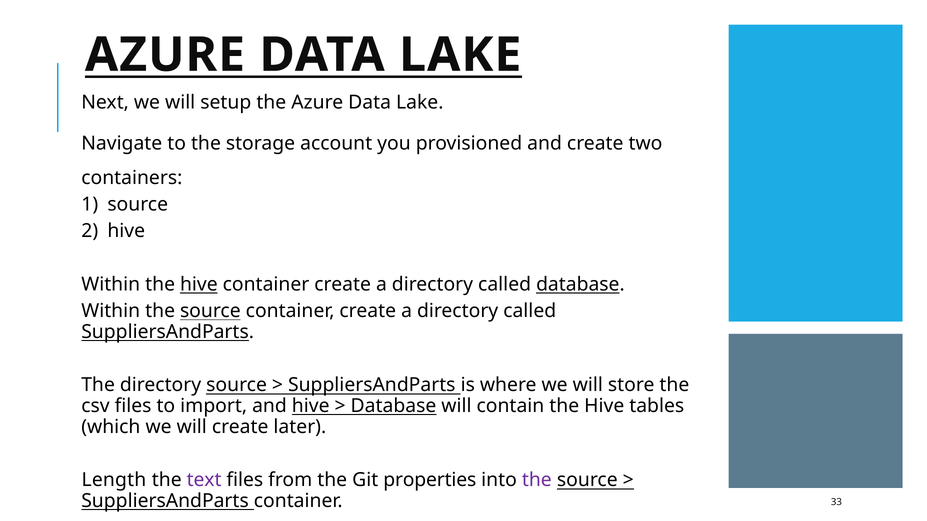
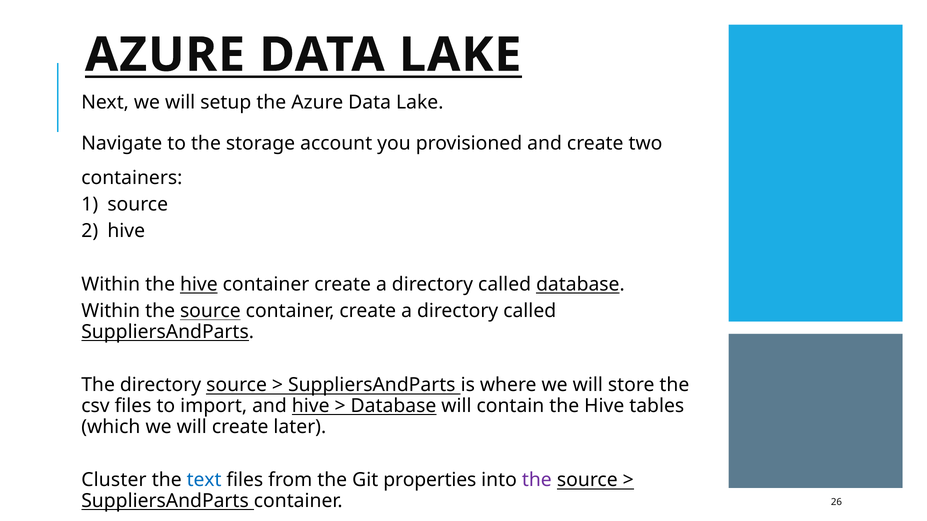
Length: Length -> Cluster (114, 480)
text colour: purple -> blue (204, 480)
33: 33 -> 26 (836, 502)
